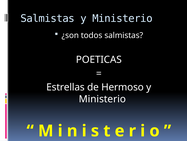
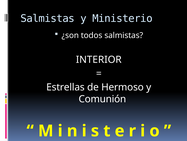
POETICAS: POETICAS -> INTERIOR (99, 59)
Ministerio: Ministerio -> Comunión (102, 99)
